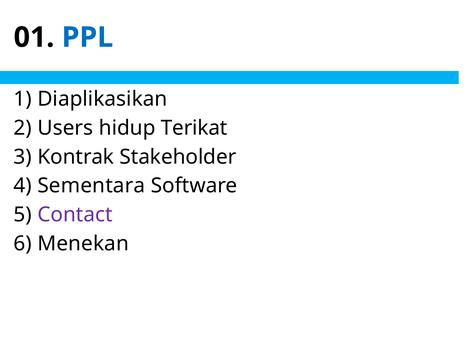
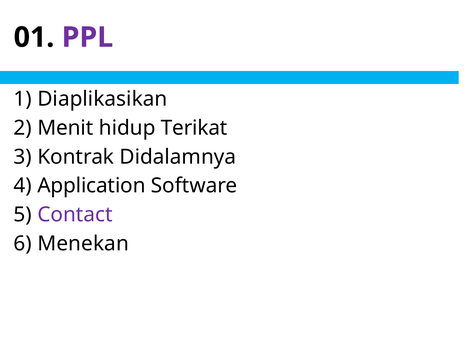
PPL colour: blue -> purple (87, 37)
Users: Users -> Menit (65, 128)
Stakeholder: Stakeholder -> Didalamnya (178, 157)
Sementara: Sementara -> Application (91, 186)
